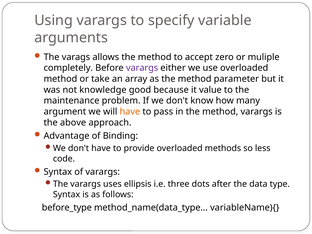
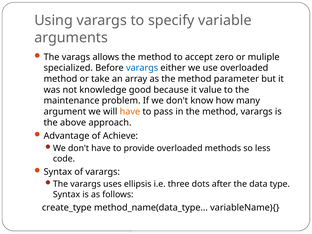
completely: completely -> specialized (68, 68)
varargs colour: purple -> blue (142, 68)
Binding: Binding -> Achieve (120, 136)
before_type: before_type -> create_type (67, 208)
